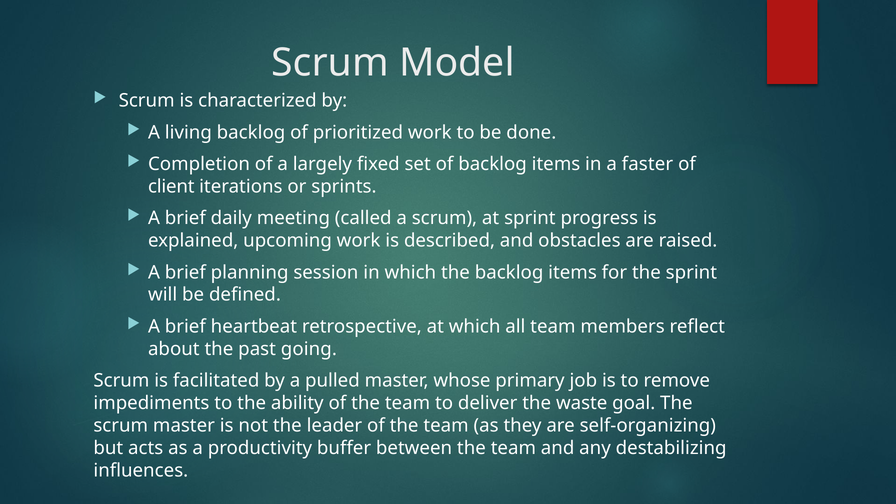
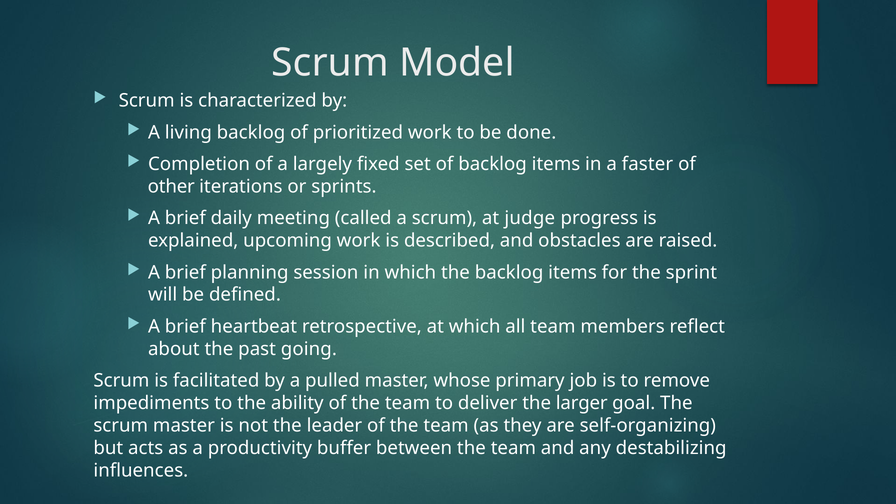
client: client -> other (171, 187)
at sprint: sprint -> judge (530, 218)
waste: waste -> larger (582, 403)
